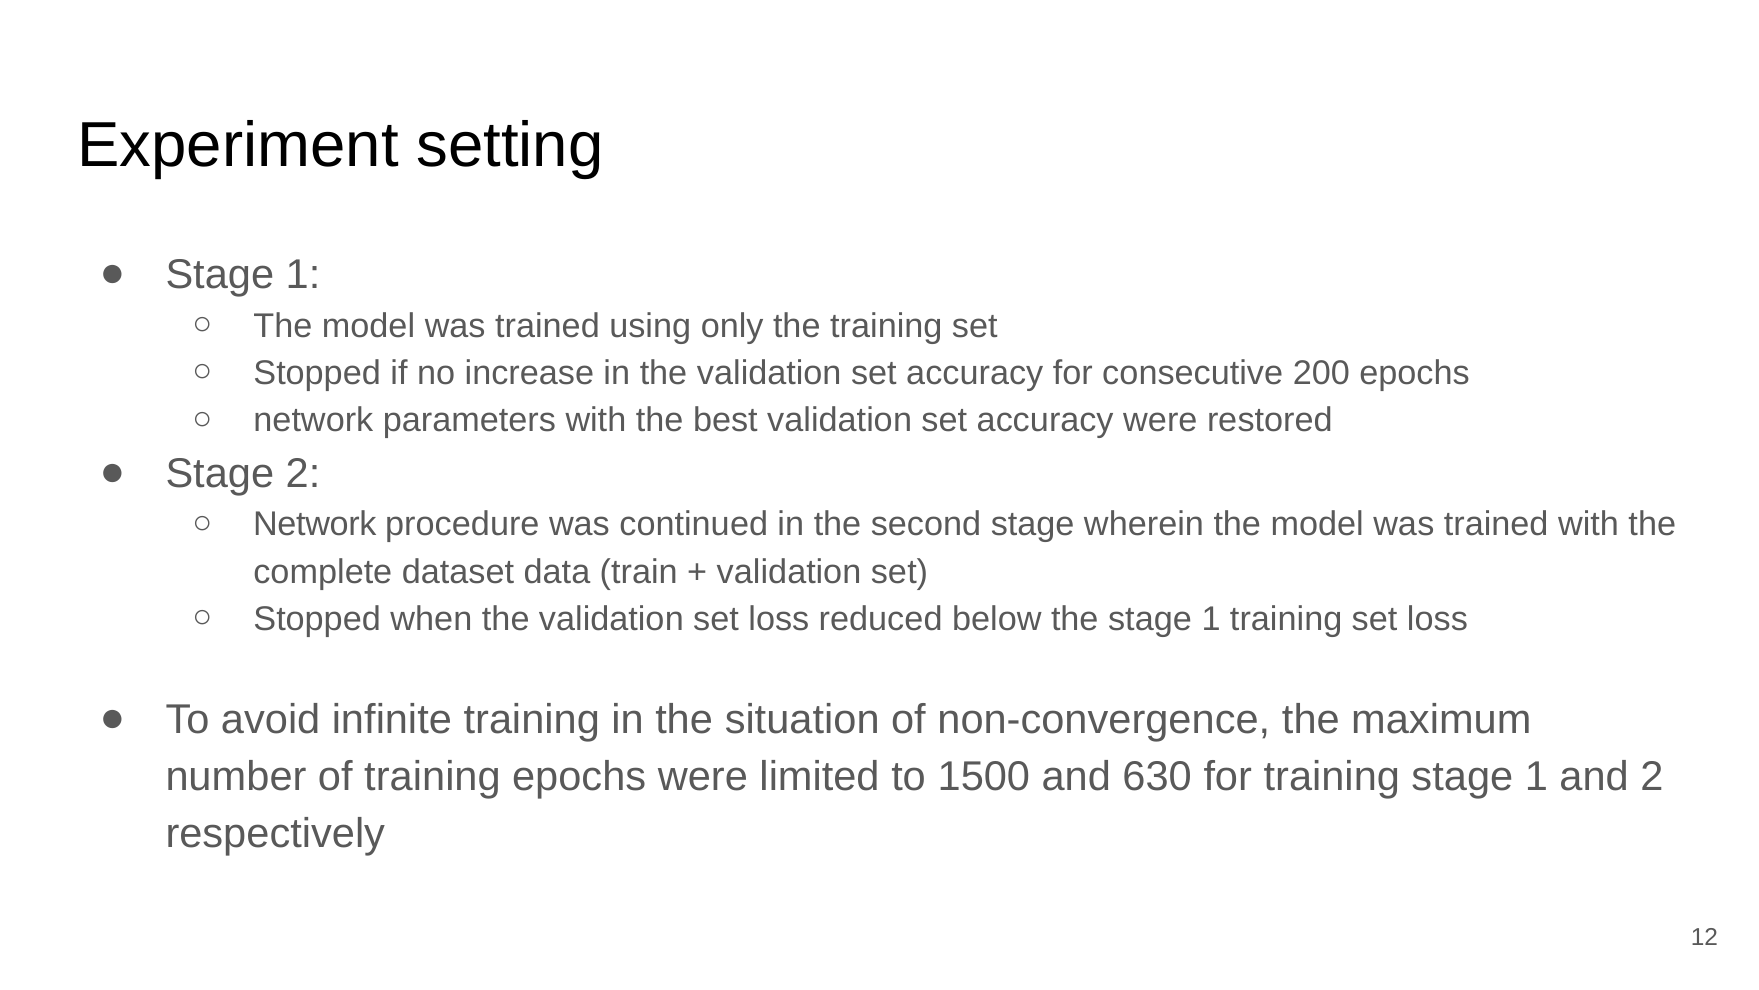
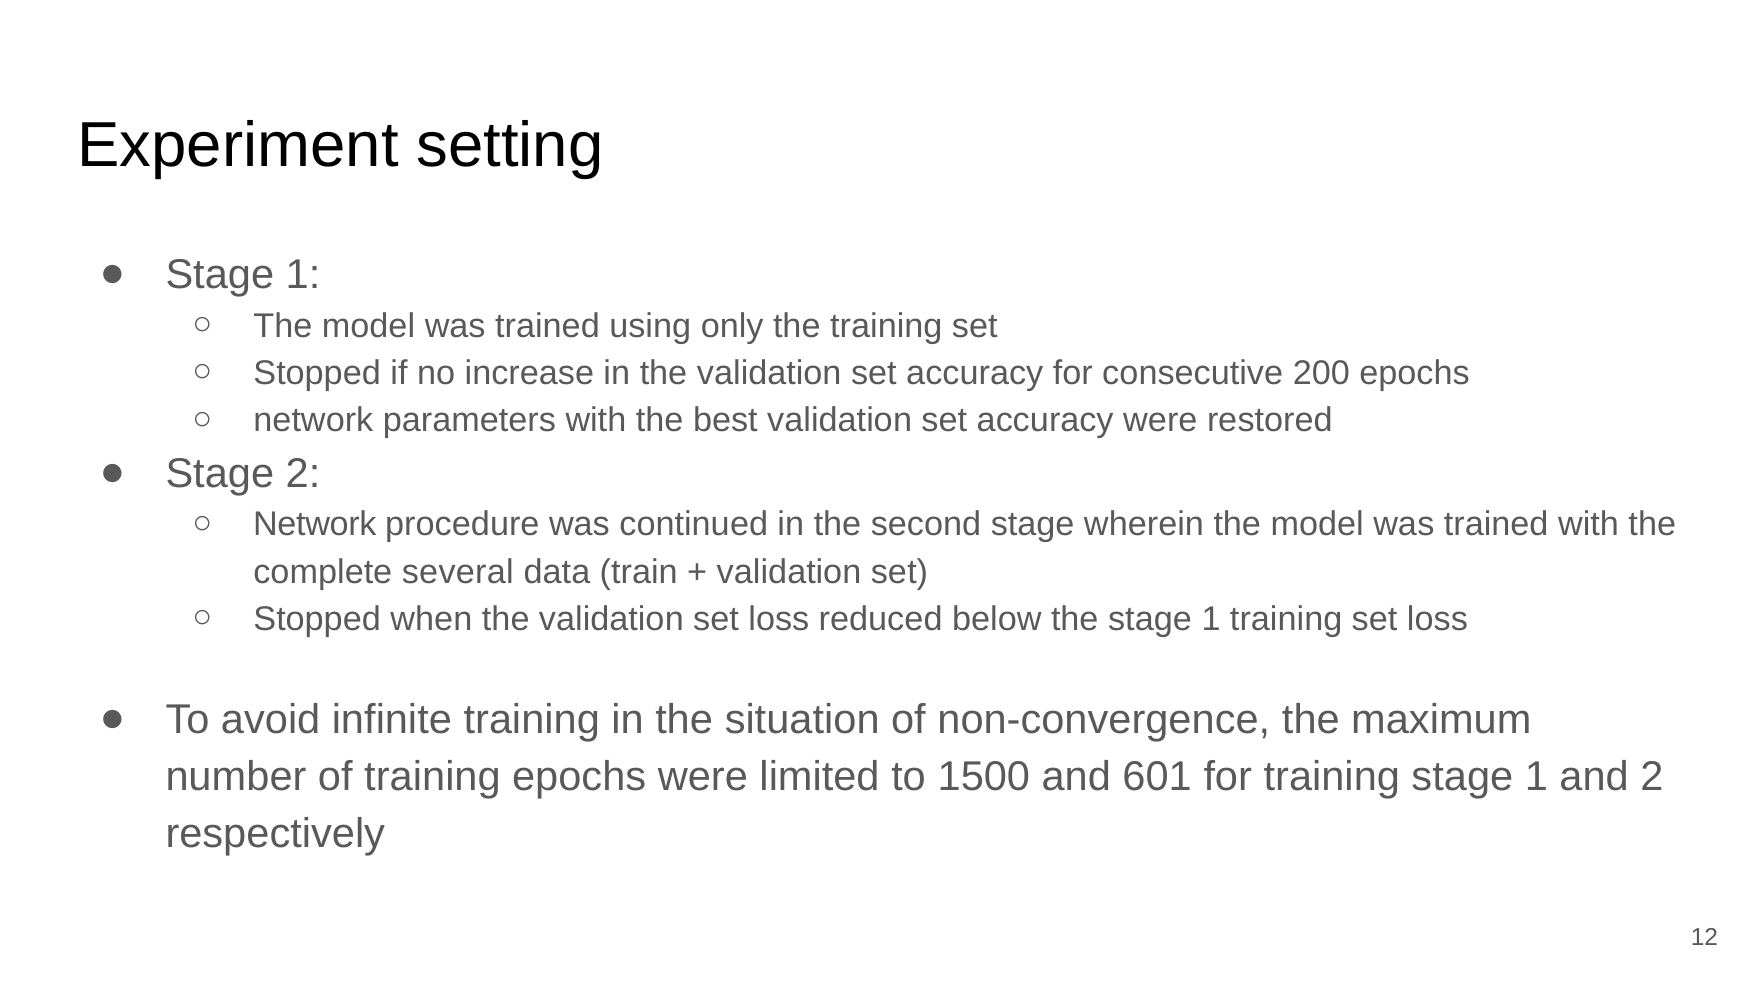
dataset: dataset -> several (458, 571)
630: 630 -> 601 (1157, 776)
